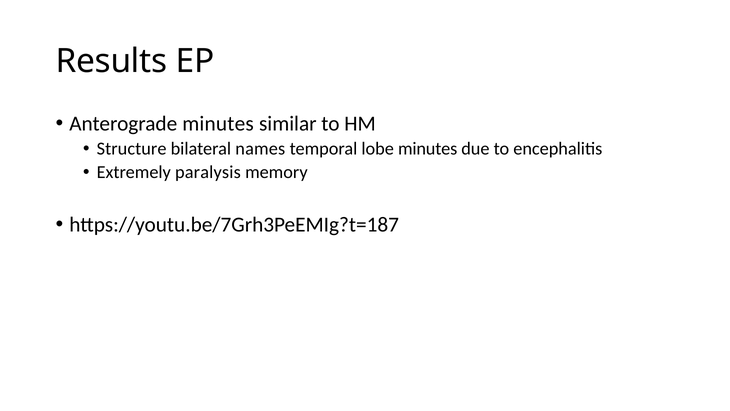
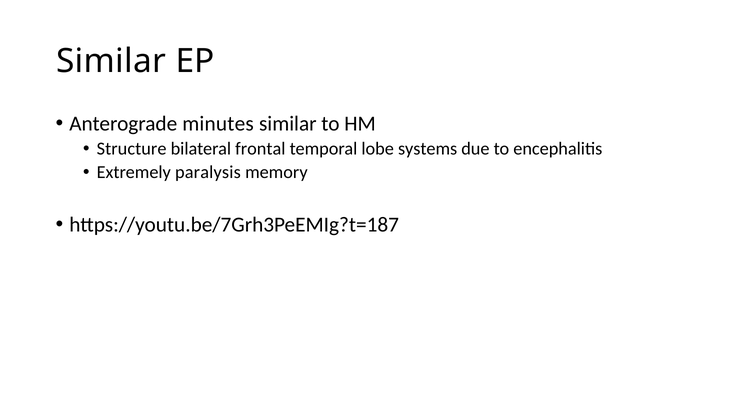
Results: Results -> Similar (111, 61)
names: names -> frontal (260, 149)
lobe minutes: minutes -> systems (428, 149)
